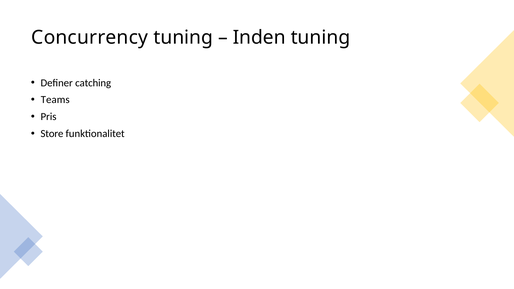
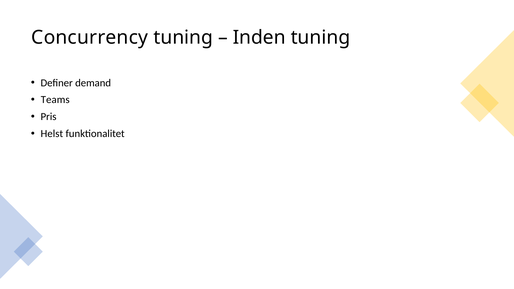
catching: catching -> demand (93, 83)
Store: Store -> Helst (52, 134)
